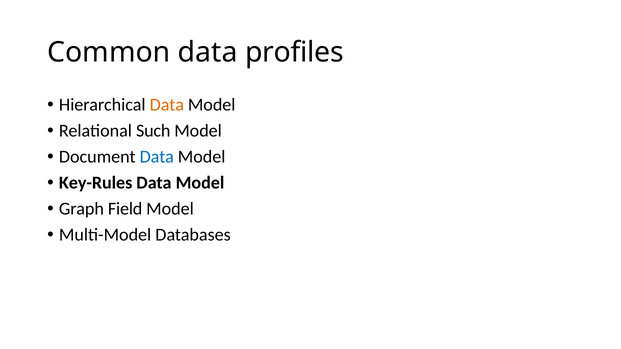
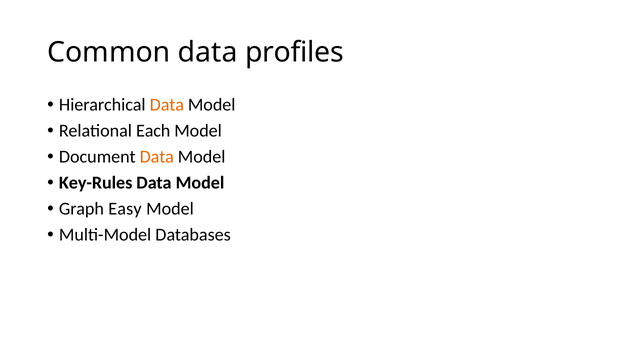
Such: Such -> Each (153, 131)
Data colour: blue -> orange (157, 157)
Field: Field -> Easy (125, 209)
